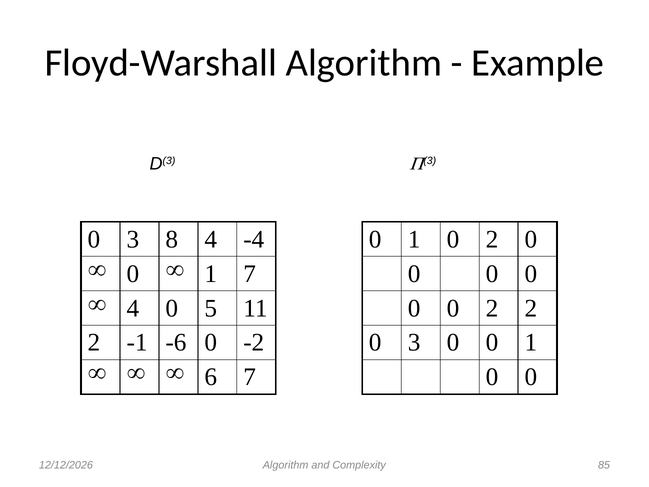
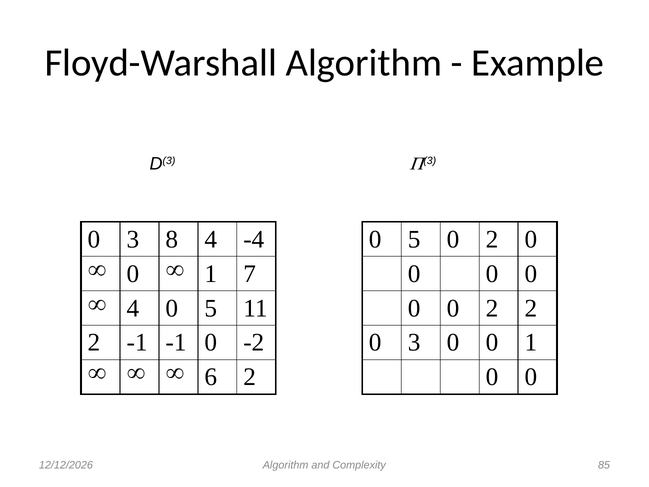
1: 1 -> 5 (414, 239)
-1 -6: -6 -> -1 (176, 342)
6 7: 7 -> 2 (250, 377)
